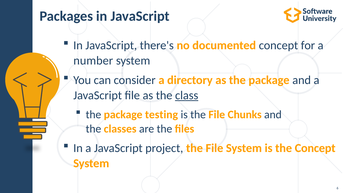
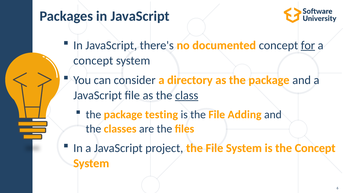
for underline: none -> present (308, 45)
number: number -> concept (93, 61)
Chunks: Chunks -> Adding (245, 114)
